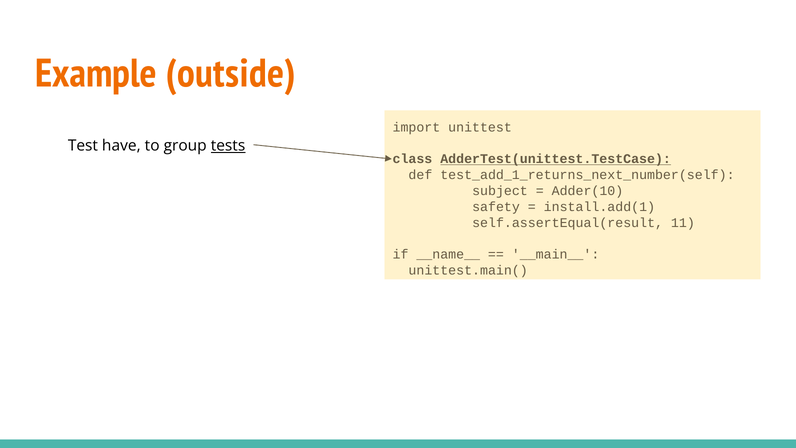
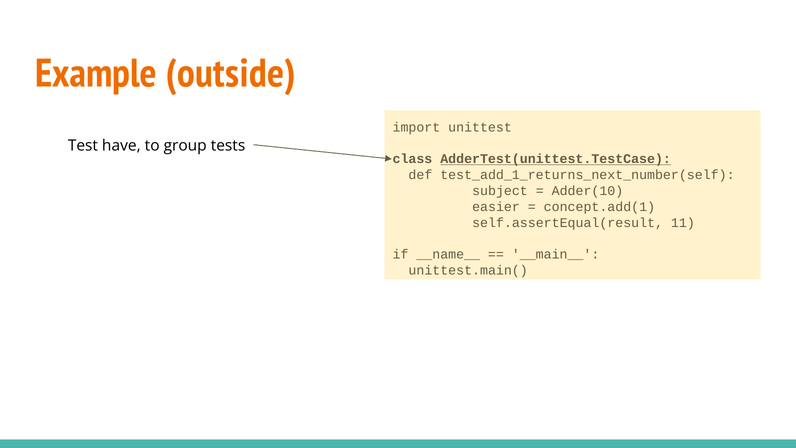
tests underline: present -> none (228, 146)
safety: safety -> easier (496, 207)
install.add(1: install.add(1 -> concept.add(1 (599, 207)
